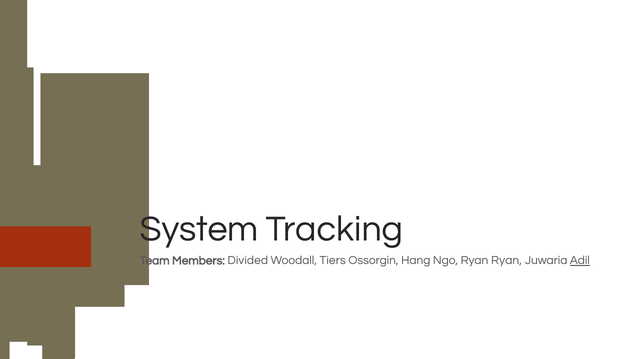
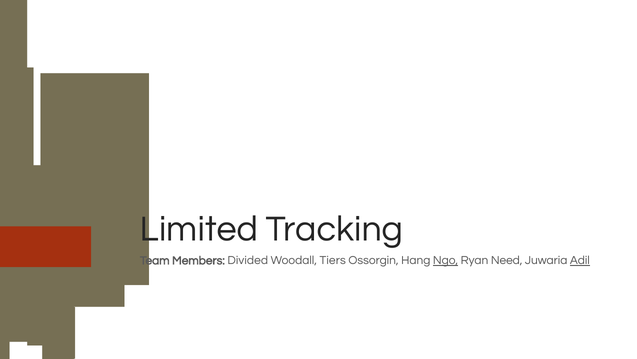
System: System -> Limited (199, 228)
Ngo underline: none -> present (446, 260)
Ryan Ryan: Ryan -> Need (507, 260)
